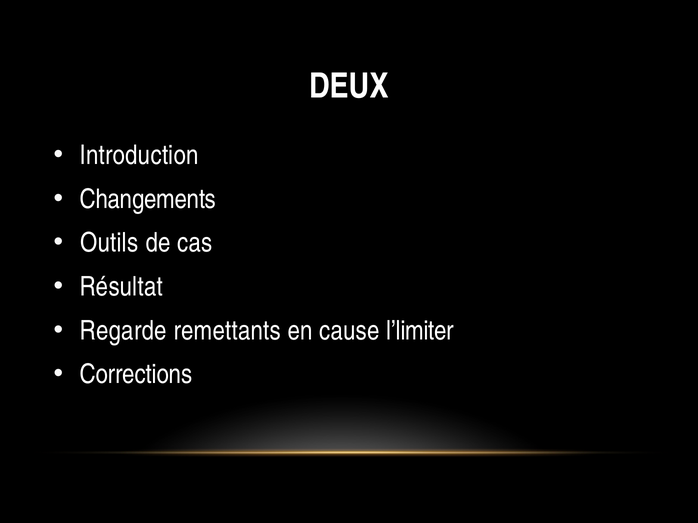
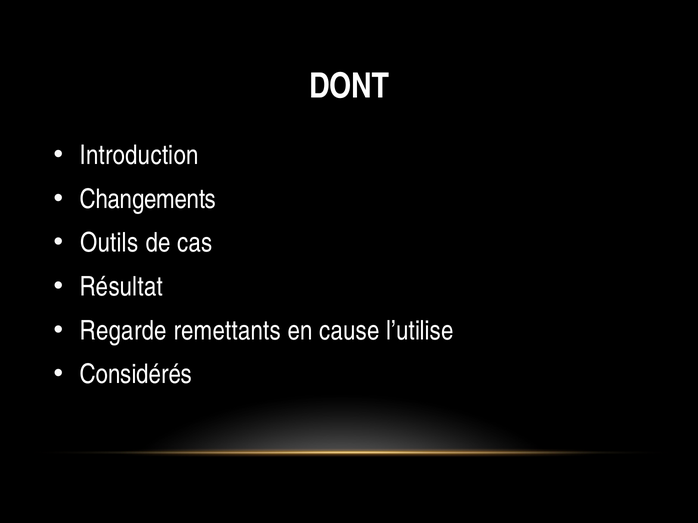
DEUX: DEUX -> DONT (349, 86)
l’limiter: l’limiter -> l’utilise (420, 331)
Corrections: Corrections -> Considérés (136, 375)
